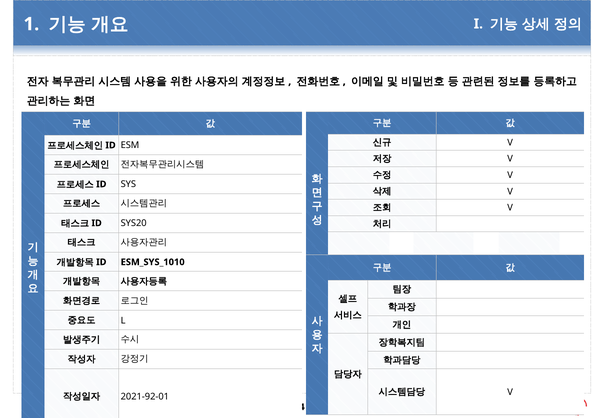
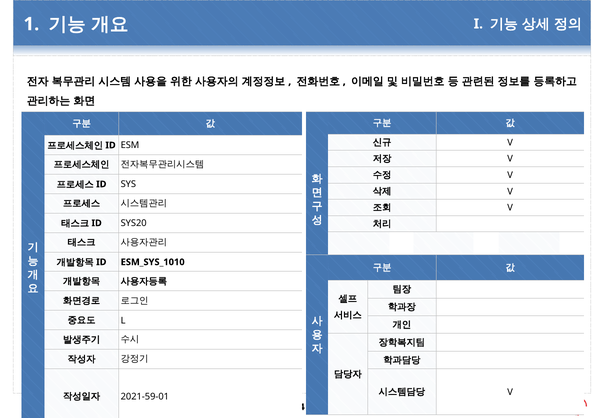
2021-92-01: 2021-92-01 -> 2021-59-01 (145, 397)
